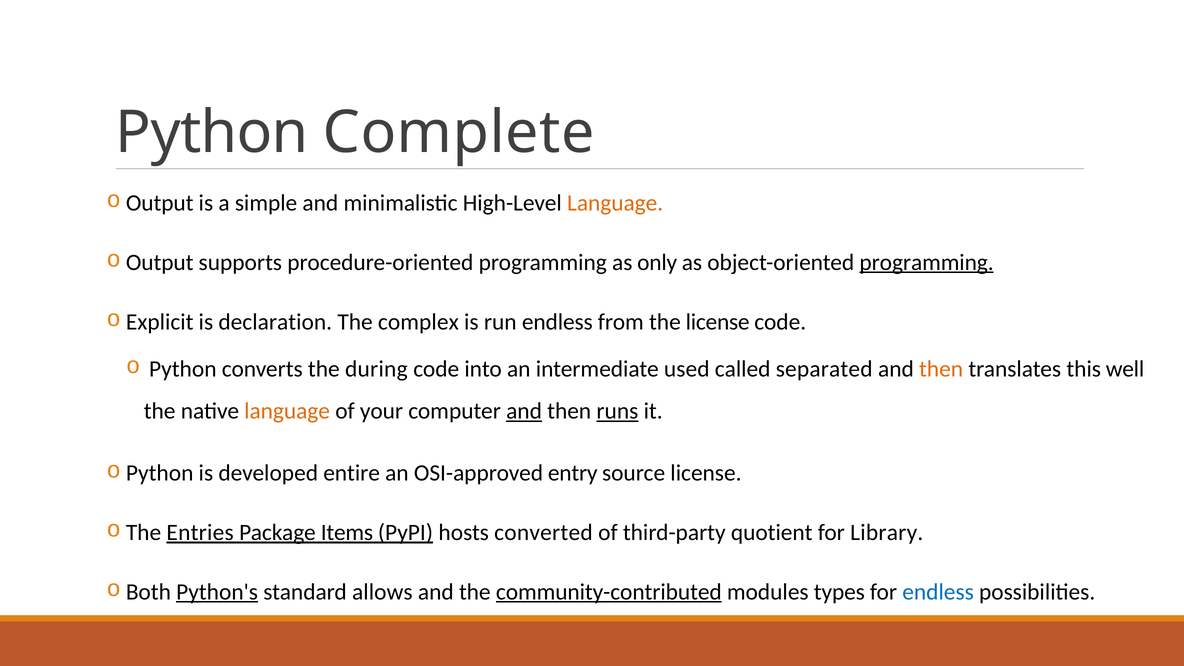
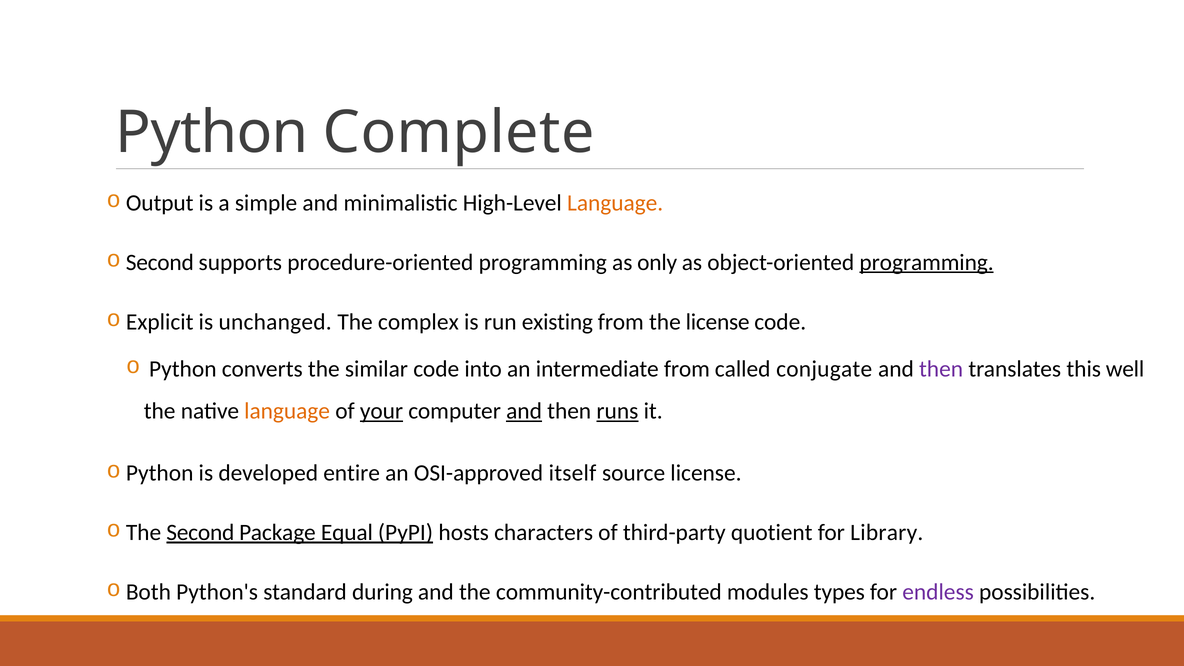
Output: Output -> Second (160, 262)
declaration: declaration -> unchanged (275, 322)
run endless: endless -> existing (557, 322)
during: during -> similar (376, 369)
intermediate used: used -> from (687, 369)
separated: separated -> conjugate (824, 369)
then colour: orange -> purple (941, 369)
your underline: none -> present (382, 411)
entry: entry -> itself (573, 473)
The Entries: Entries -> Second (200, 532)
Items: Items -> Equal (347, 532)
converted: converted -> characters (544, 532)
Python's underline: present -> none (217, 592)
allows: allows -> during (382, 592)
community-contributed underline: present -> none (609, 592)
endless colour: blue -> purple (938, 592)
